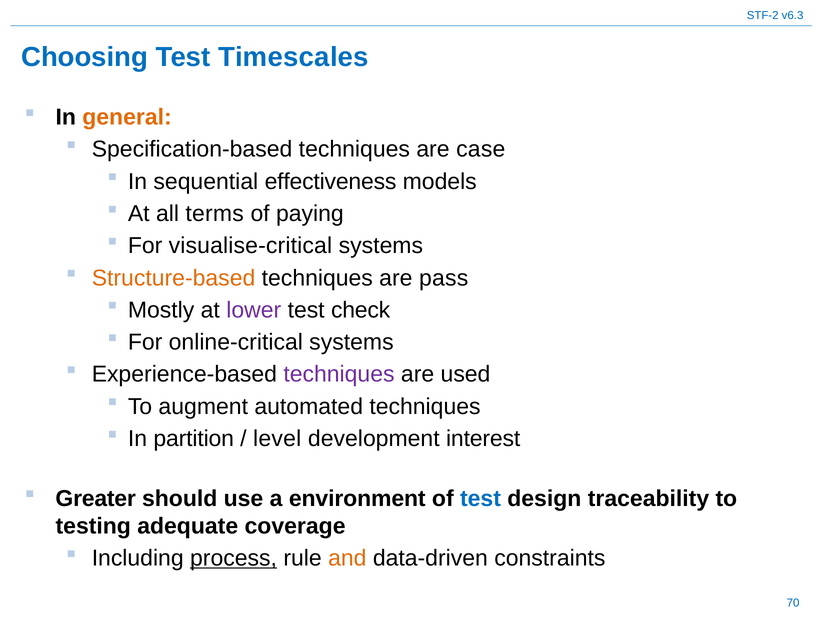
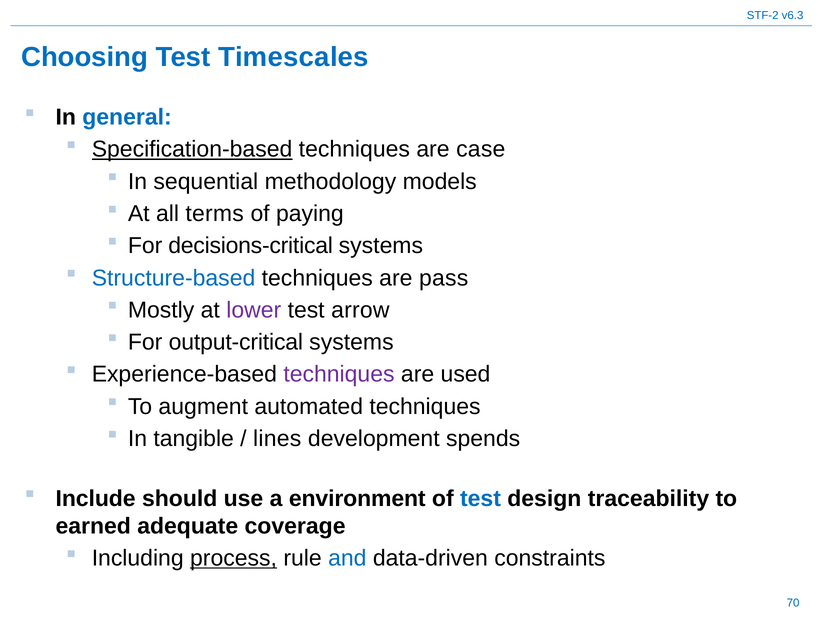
general colour: orange -> blue (127, 117)
Specification-based underline: none -> present (192, 149)
effectiveness: effectiveness -> methodology (330, 182)
visualise-critical: visualise-critical -> decisions-critical (251, 246)
Structure-based colour: orange -> blue (174, 278)
check: check -> arrow (360, 310)
online-critical: online-critical -> output-critical (236, 342)
partition: partition -> tangible (194, 439)
level: level -> lines (277, 439)
interest: interest -> spends (483, 439)
Greater: Greater -> Include (96, 499)
testing: testing -> earned (93, 526)
and colour: orange -> blue (347, 558)
